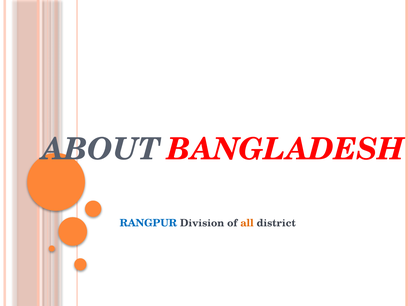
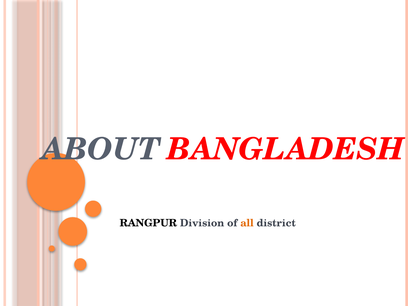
RANGPUR colour: blue -> black (148, 223)
